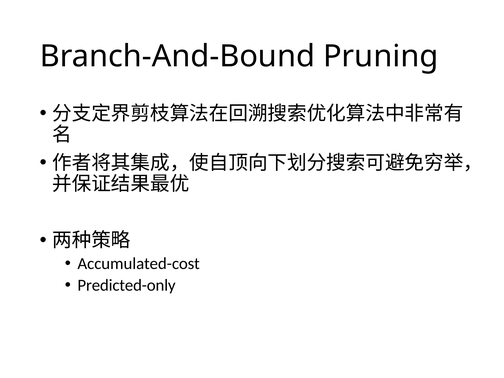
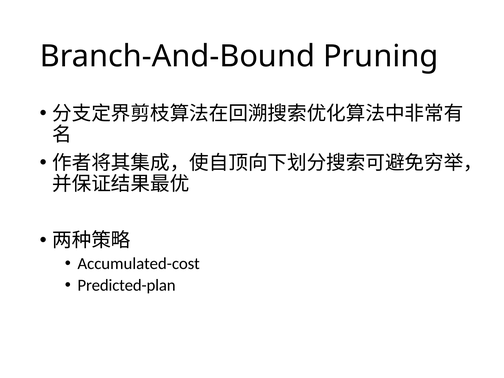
Predicted-only: Predicted-only -> Predicted-plan (127, 285)
